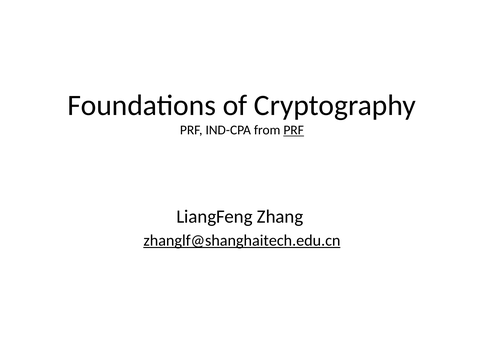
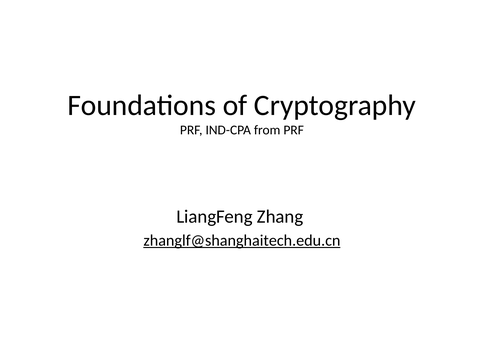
PRF underline: present -> none (294, 130)
